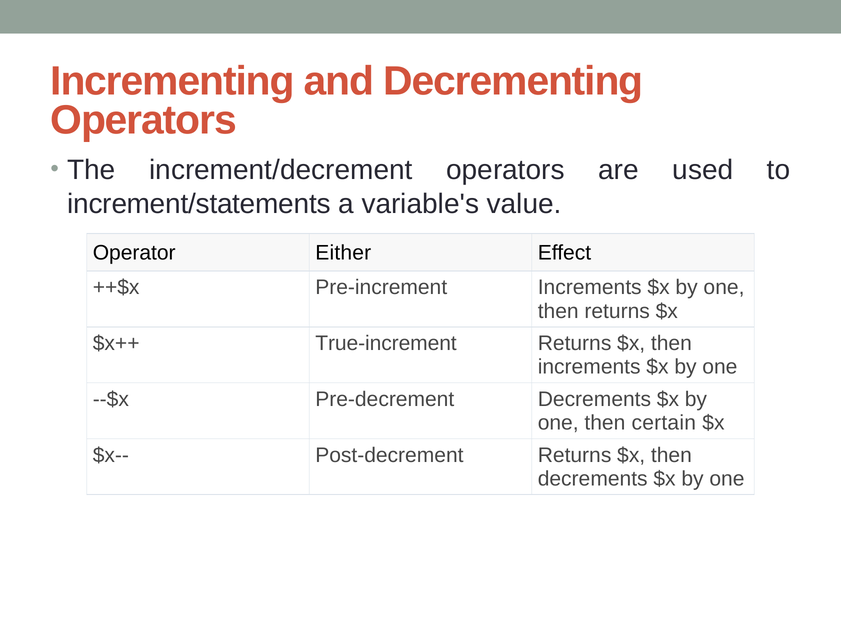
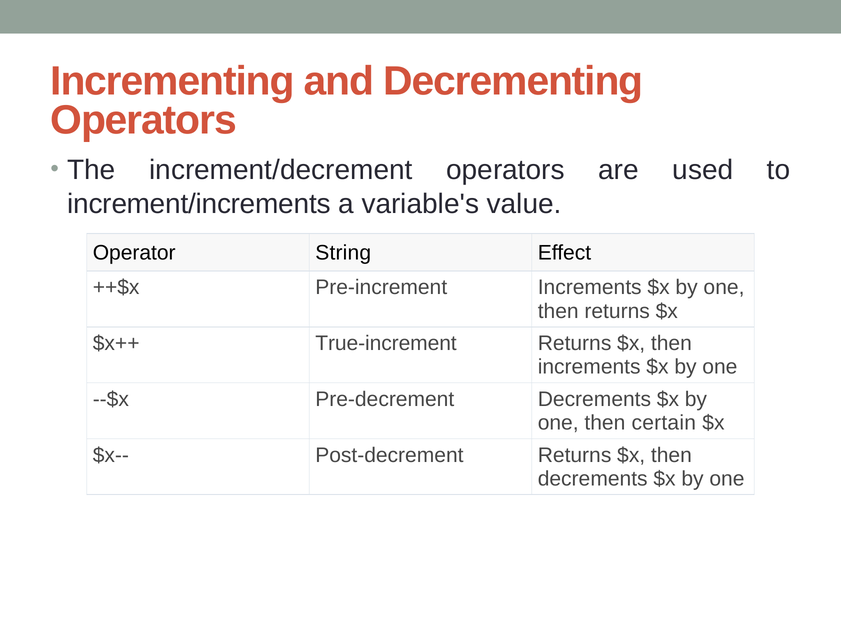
increment/statements: increment/statements -> increment/increments (199, 204)
Either: Either -> String (343, 253)
